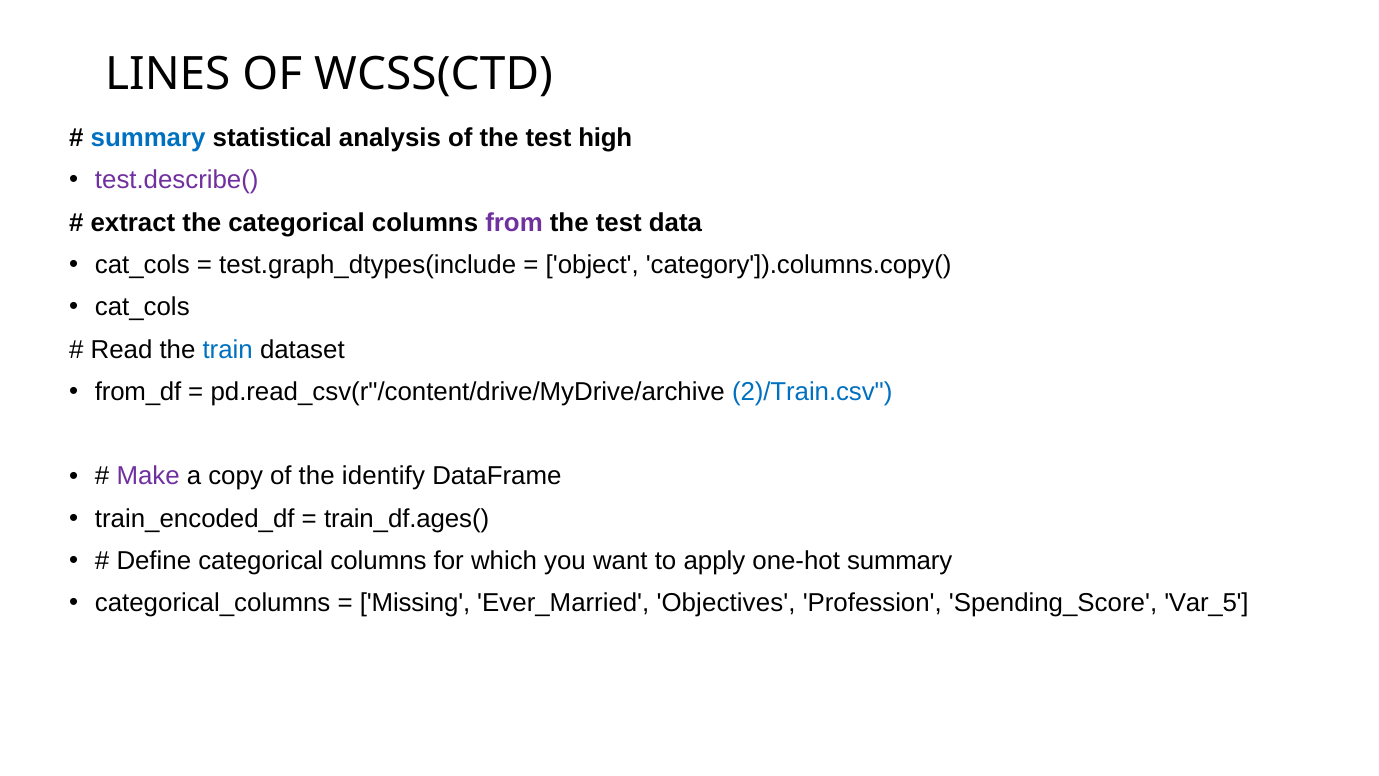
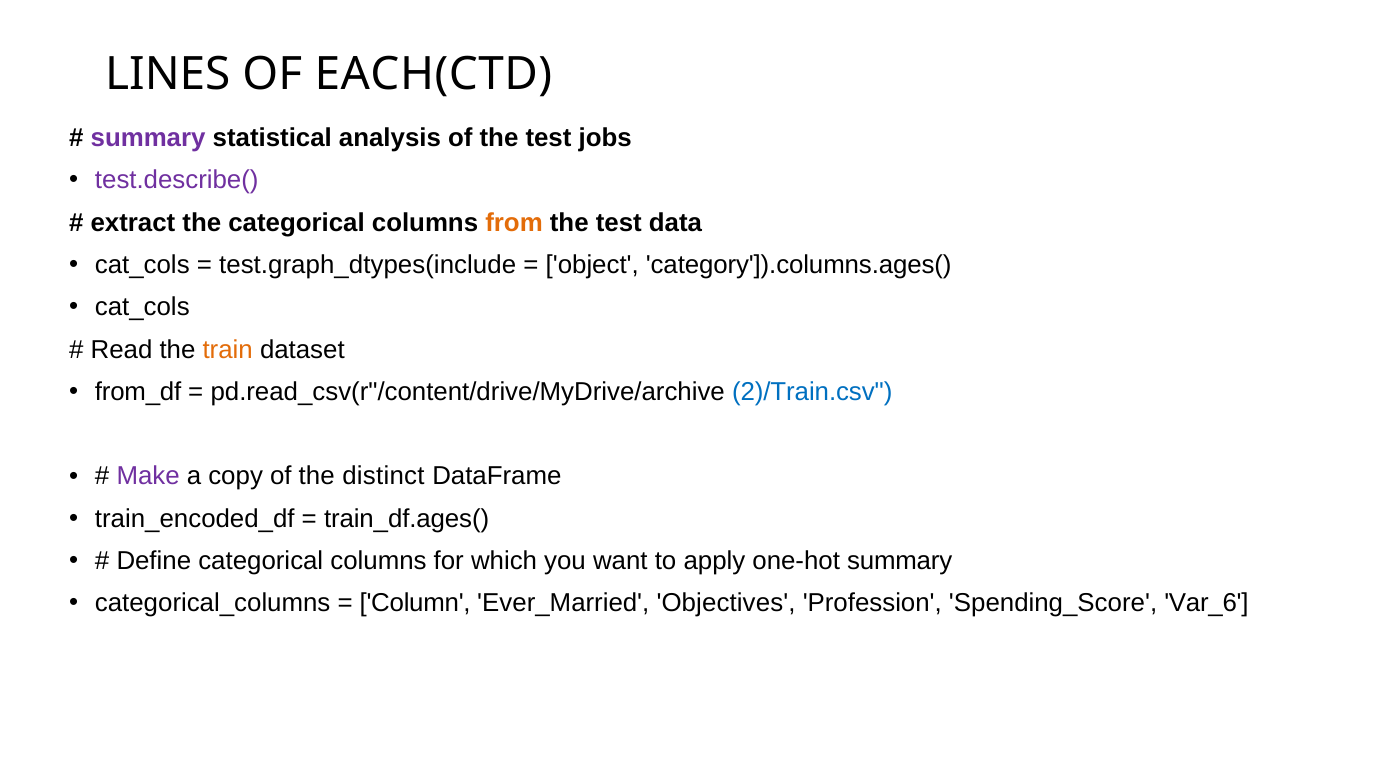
WCSS(CTD: WCSS(CTD -> EACH(CTD (433, 74)
summary colour: blue -> purple (148, 138)
high: high -> jobs (605, 138)
from colour: purple -> orange (514, 222)
category']).columns.copy(: category']).columns.copy( -> category']).columns.ages( (799, 265)
train colour: blue -> orange (228, 349)
identify: identify -> distinct (383, 476)
Missing: Missing -> Column (415, 603)
Var_5: Var_5 -> Var_6 (1206, 603)
